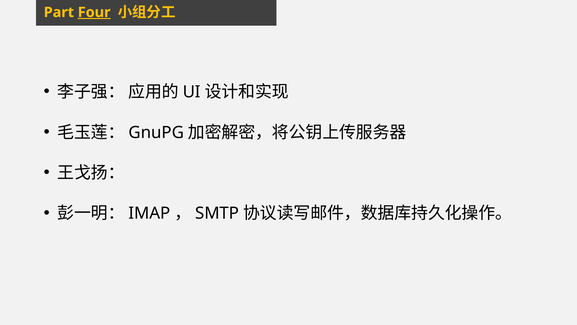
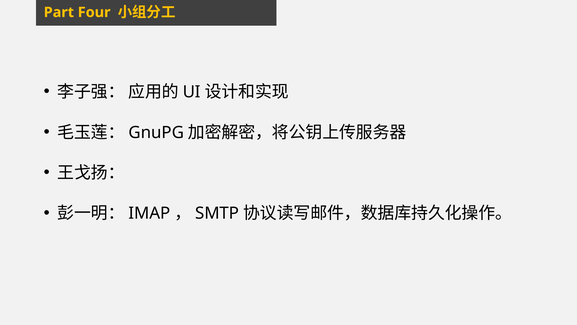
Four underline: present -> none (94, 12)
